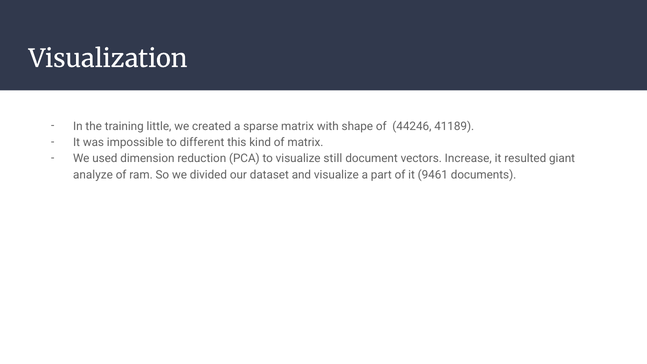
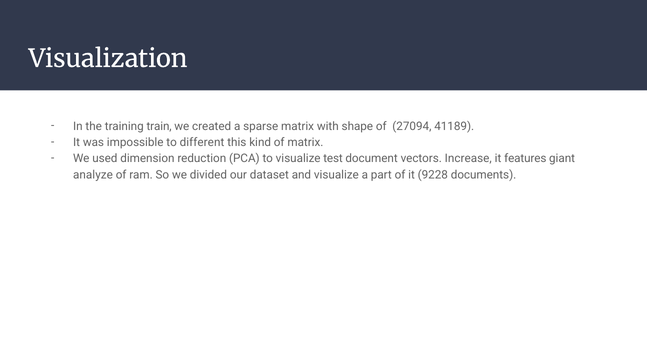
little: little -> train (159, 126)
44246: 44246 -> 27094 (412, 126)
still: still -> test (333, 159)
resulted: resulted -> features (525, 159)
9461: 9461 -> 9228 (433, 175)
